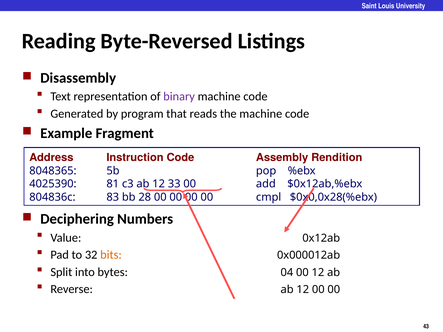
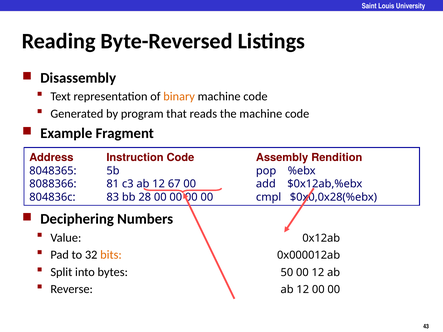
binary colour: purple -> orange (179, 97)
4025390: 4025390 -> 8088366 (53, 184)
33: 33 -> 67 (174, 184)
04: 04 -> 50 (287, 273)
